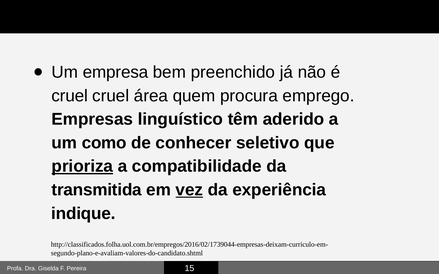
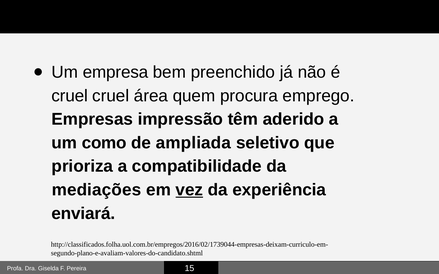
linguístico: linguístico -> impressão (180, 119)
conhecer: conhecer -> ampliada (193, 143)
prioriza underline: present -> none (82, 167)
transmitida: transmitida -> mediações (96, 190)
indique: indique -> enviará (83, 214)
